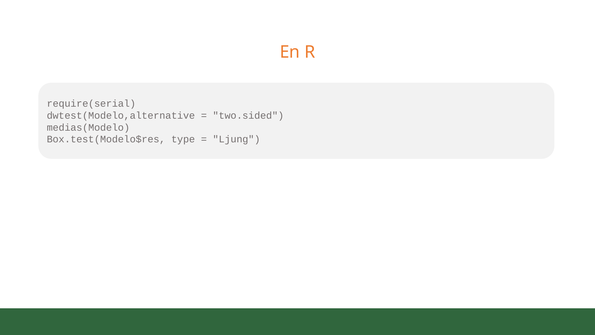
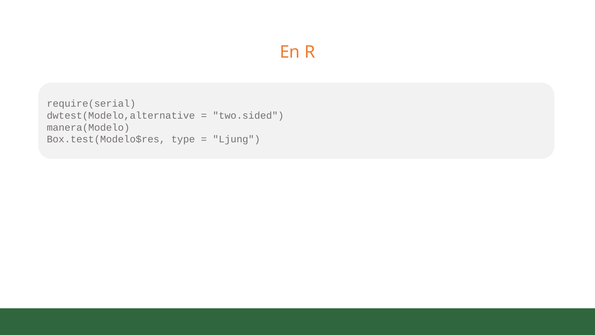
medias(Modelo: medias(Modelo -> manera(Modelo (88, 127)
